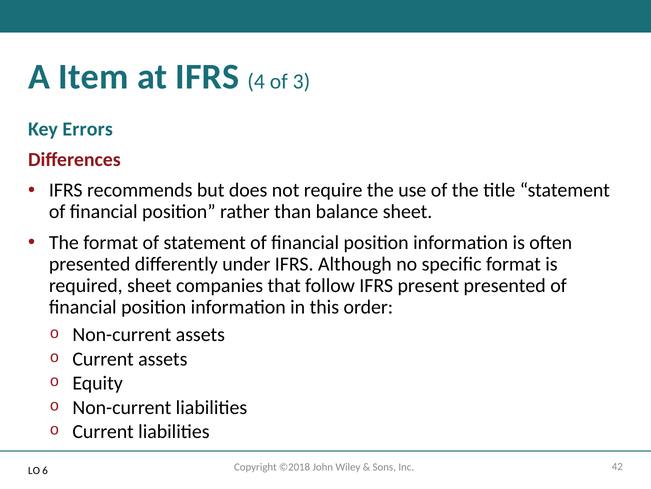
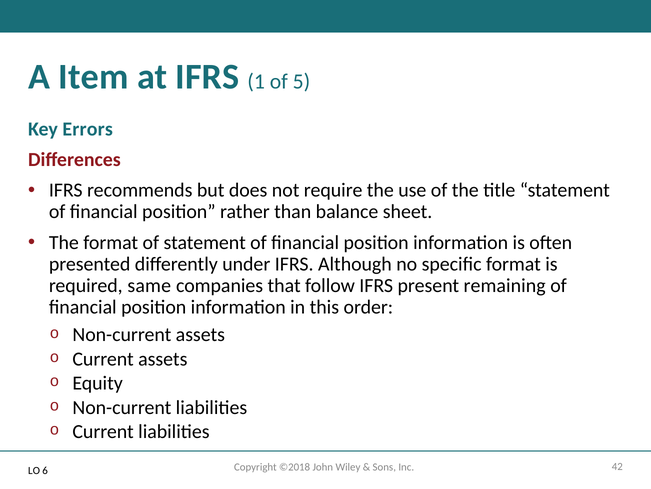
4: 4 -> 1 (256, 82)
3: 3 -> 5 (302, 82)
required sheet: sheet -> same (149, 285)
present presented: presented -> remaining (505, 285)
